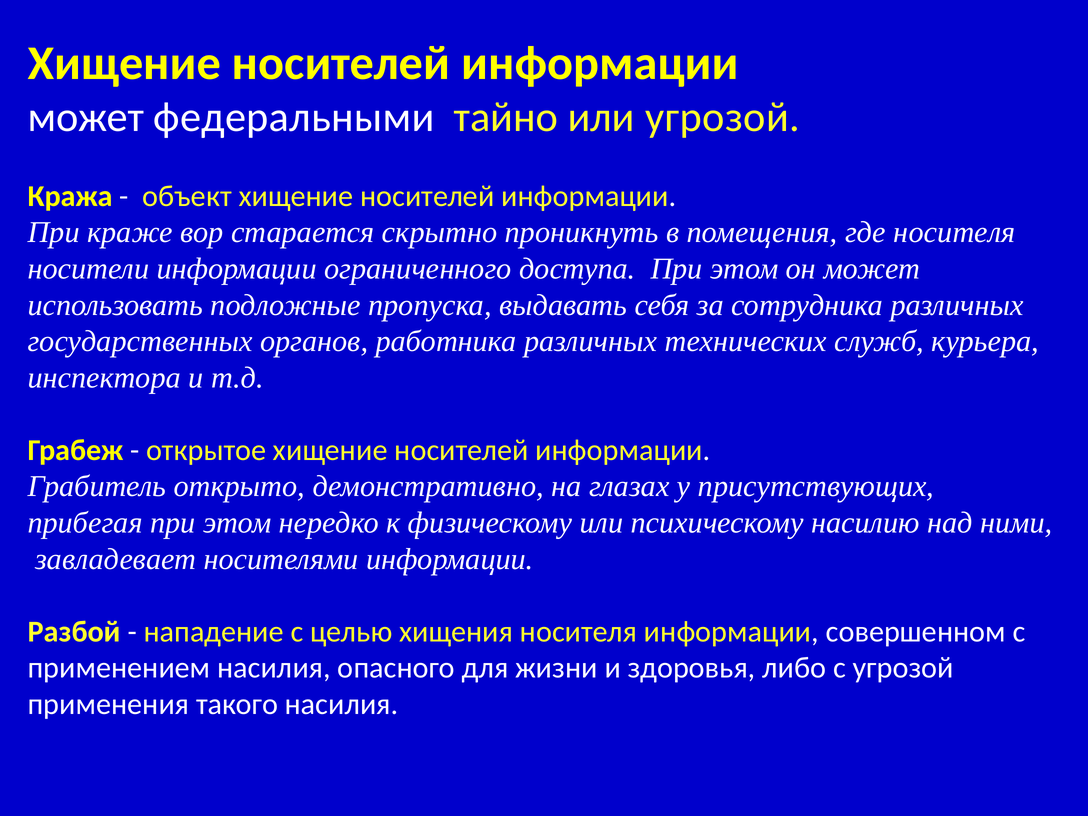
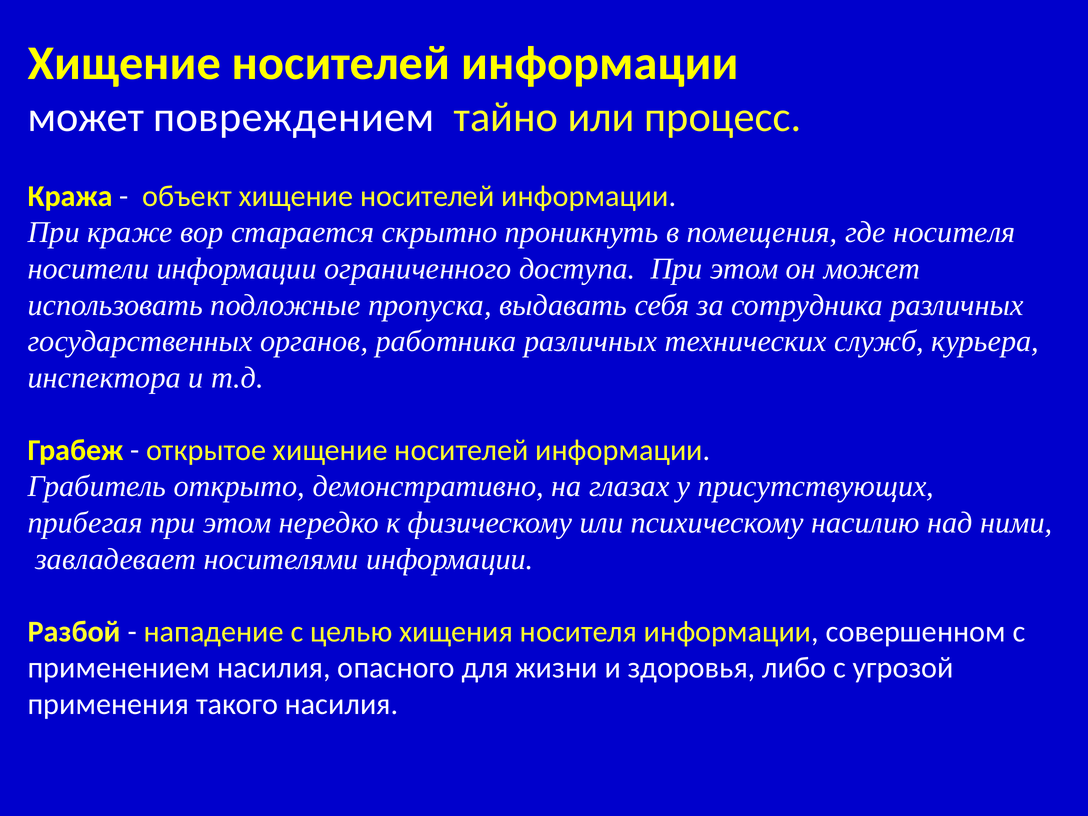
федеральными: федеральными -> повреждением (294, 117)
или угрозой: угрозой -> процесс (723, 117)
